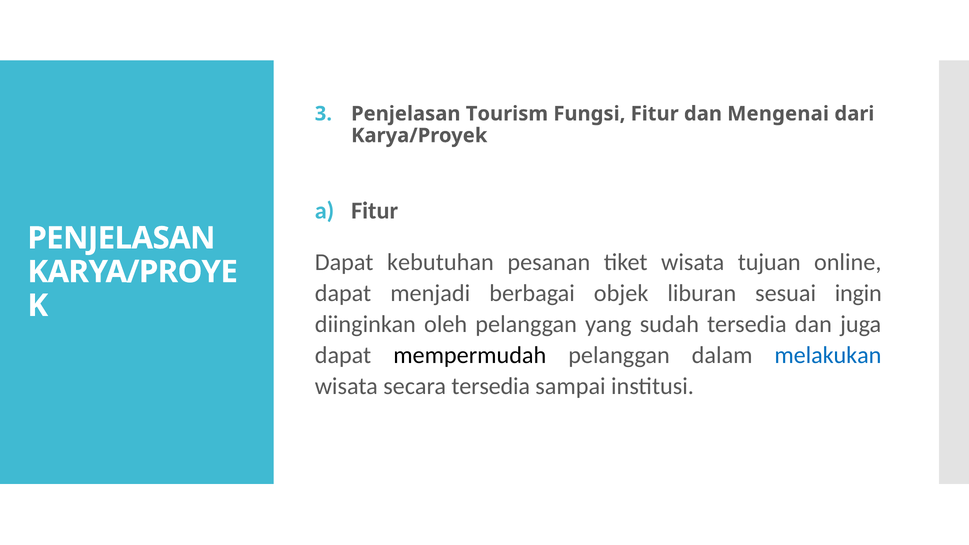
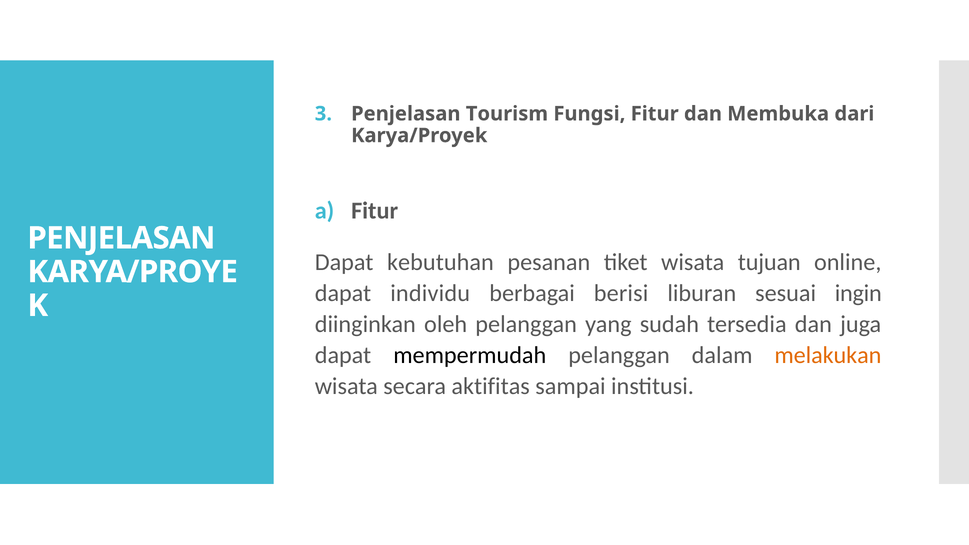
Mengenai: Mengenai -> Membuka (778, 114)
menjadi: menjadi -> individu (430, 293)
objek: objek -> berisi (621, 293)
melakukan colour: blue -> orange (828, 355)
secara tersedia: tersedia -> aktifitas (491, 387)
